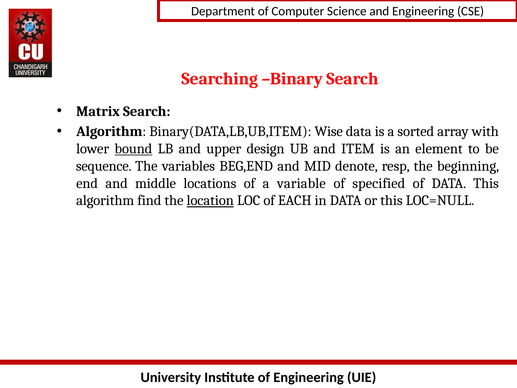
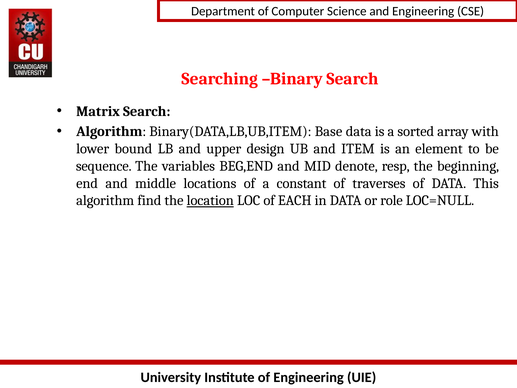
Wise: Wise -> Base (329, 131)
bound underline: present -> none (133, 149)
variable: variable -> constant (302, 183)
specified: specified -> traverses (379, 183)
or this: this -> role (392, 200)
